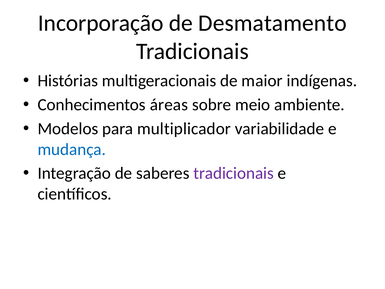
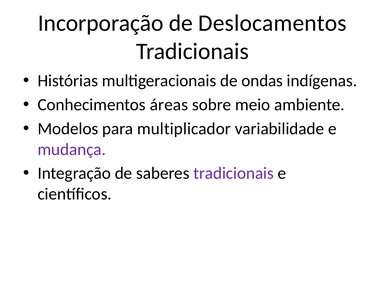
Desmatamento: Desmatamento -> Deslocamentos (272, 23)
maior: maior -> ondas (262, 81)
mudança colour: blue -> purple (72, 149)
